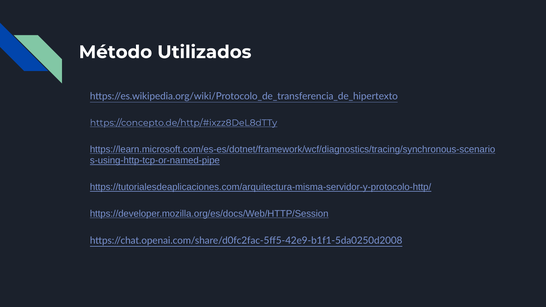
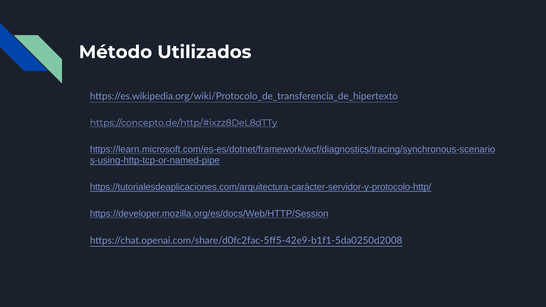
https://tutorialesdeaplicaciones.com/arquitectura-misma-servidor-y-protocolo-http/: https://tutorialesdeaplicaciones.com/arquitectura-misma-servidor-y-protocolo-http/ -> https://tutorialesdeaplicaciones.com/arquitectura-carácter-servidor-y-protocolo-http/ (261, 187)
